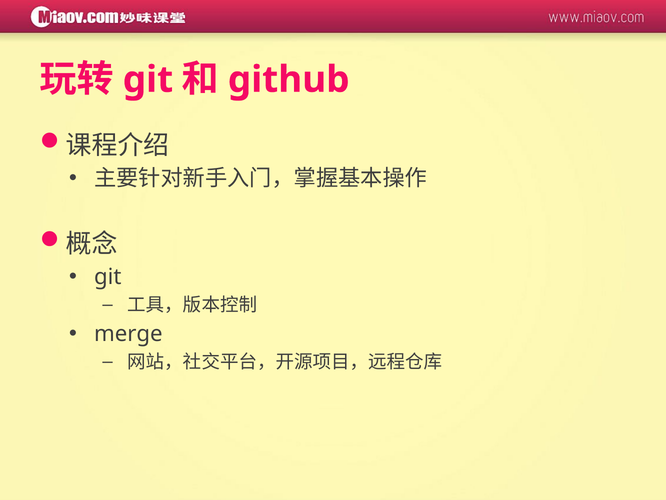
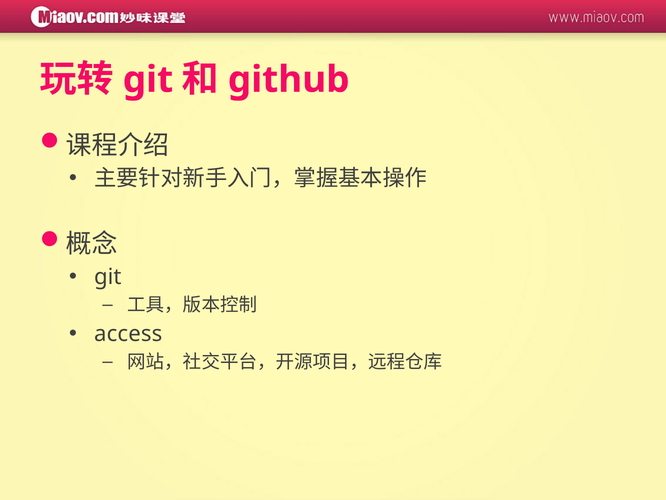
merge: merge -> access (128, 334)
